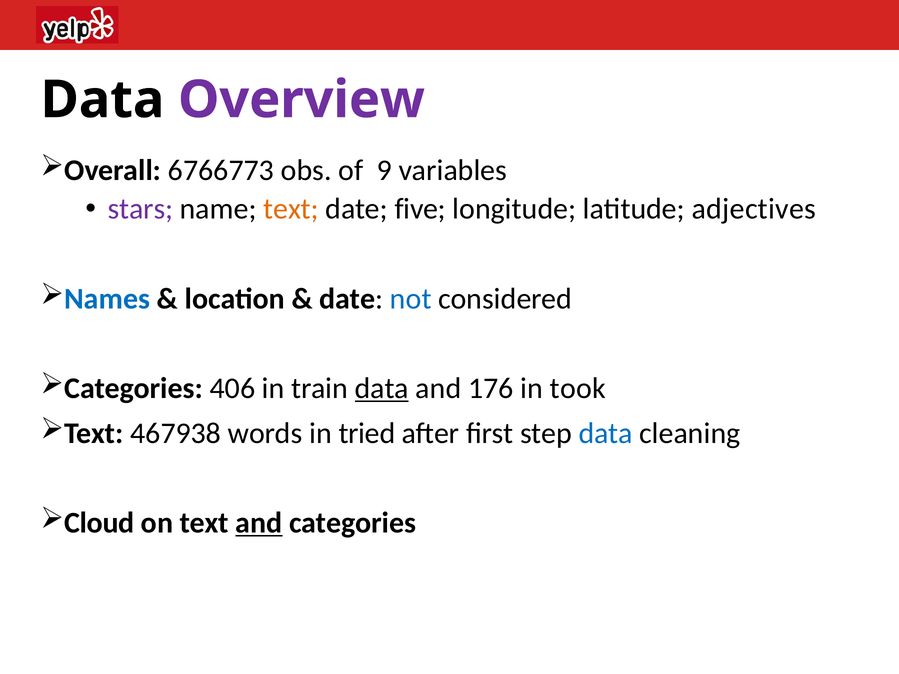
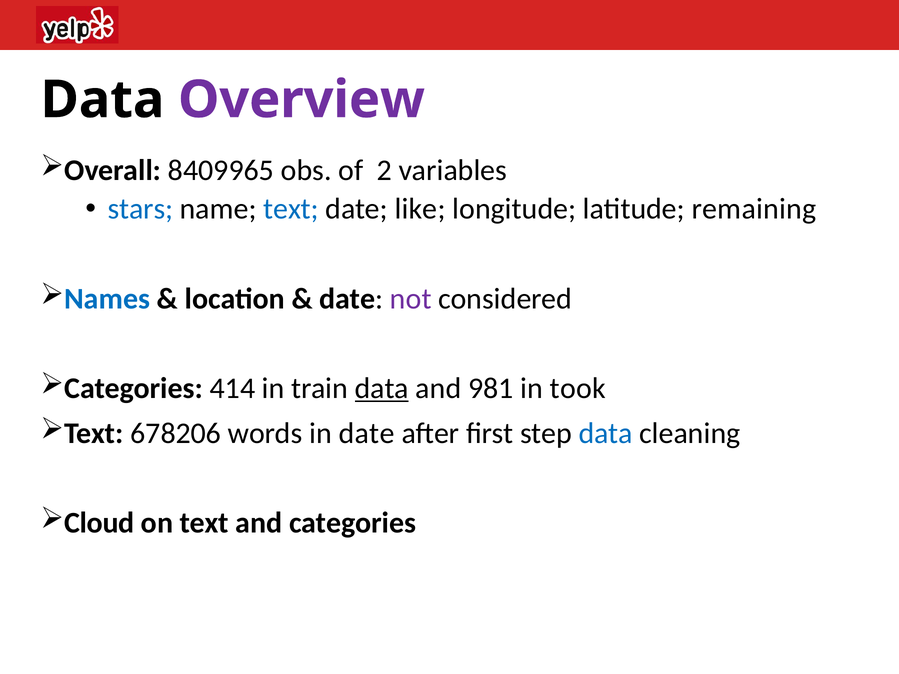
6766773: 6766773 -> 8409965 (221, 170)
9: 9 -> 2 (384, 170)
stars colour: purple -> blue (140, 209)
text colour: orange -> blue (291, 209)
five: five -> like (420, 209)
adjectives: adjectives -> remaining (754, 209)
not colour: blue -> purple (411, 299)
406: 406 -> 414 (232, 388)
176: 176 -> 981 (491, 388)
467938: 467938 -> 678206 (176, 433)
in tried: tried -> date (367, 433)
and underline: present -> none (259, 523)
